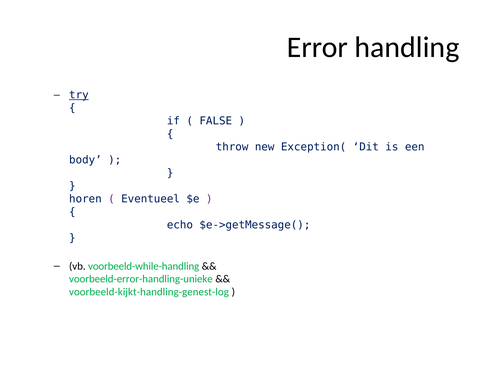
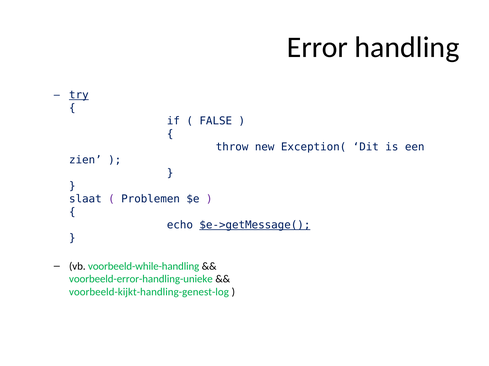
body: body -> zien (85, 160)
horen: horen -> slaat (85, 199)
Eventueel: Eventueel -> Problemen (151, 199)
$e->getMessage( underline: none -> present (255, 225)
